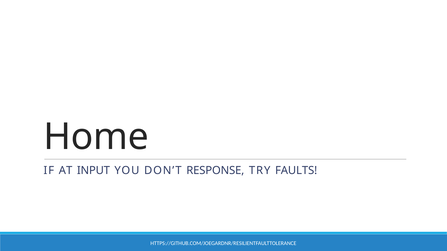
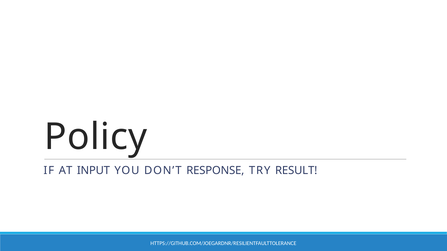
Home: Home -> Policy (96, 137)
FAULTS: FAULTS -> RESULT (296, 171)
